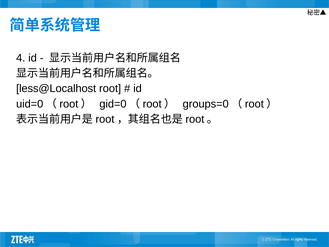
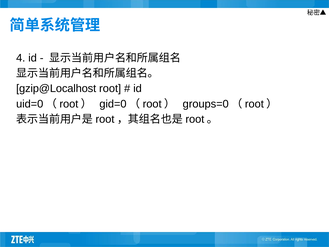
less@Localhost: less@Localhost -> gzip@Localhost (56, 89)
